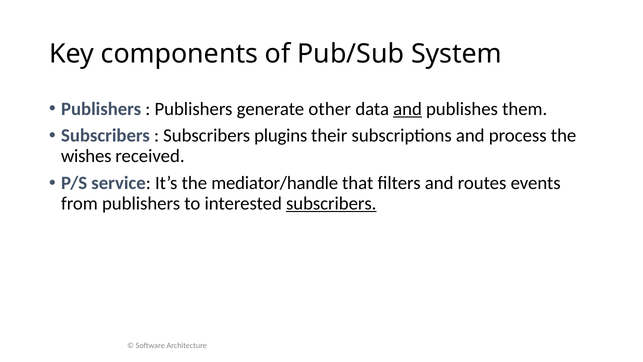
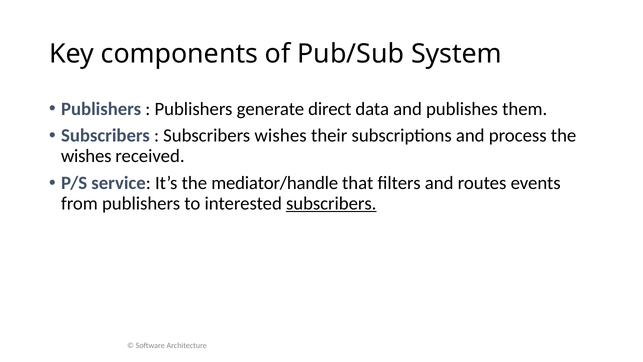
other: other -> direct (330, 109)
and underline: present -> none (408, 109)
Subscribers plugins: plugins -> wishes (281, 136)
